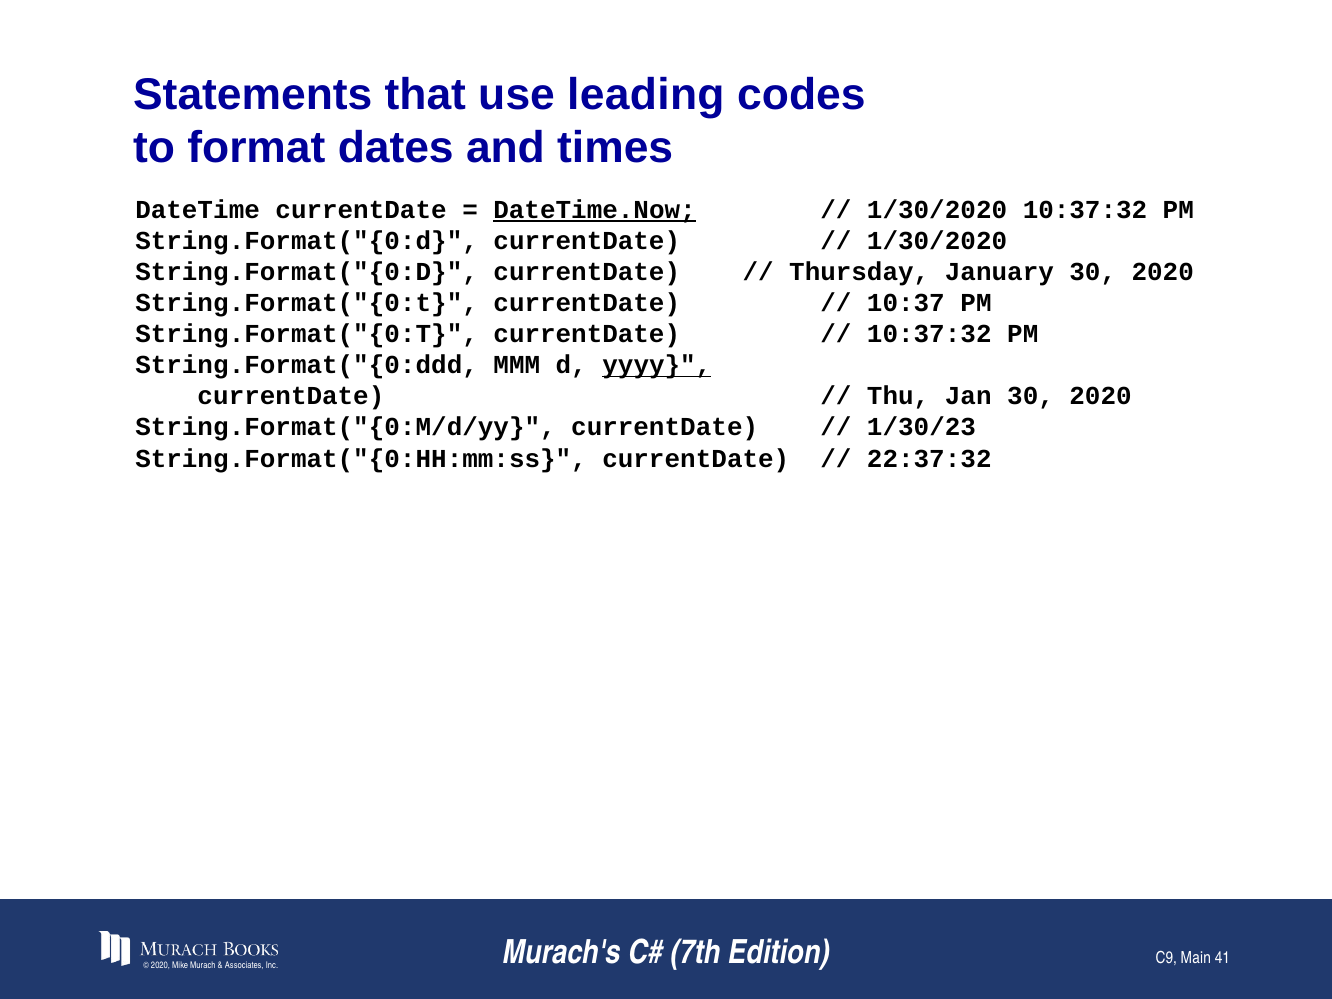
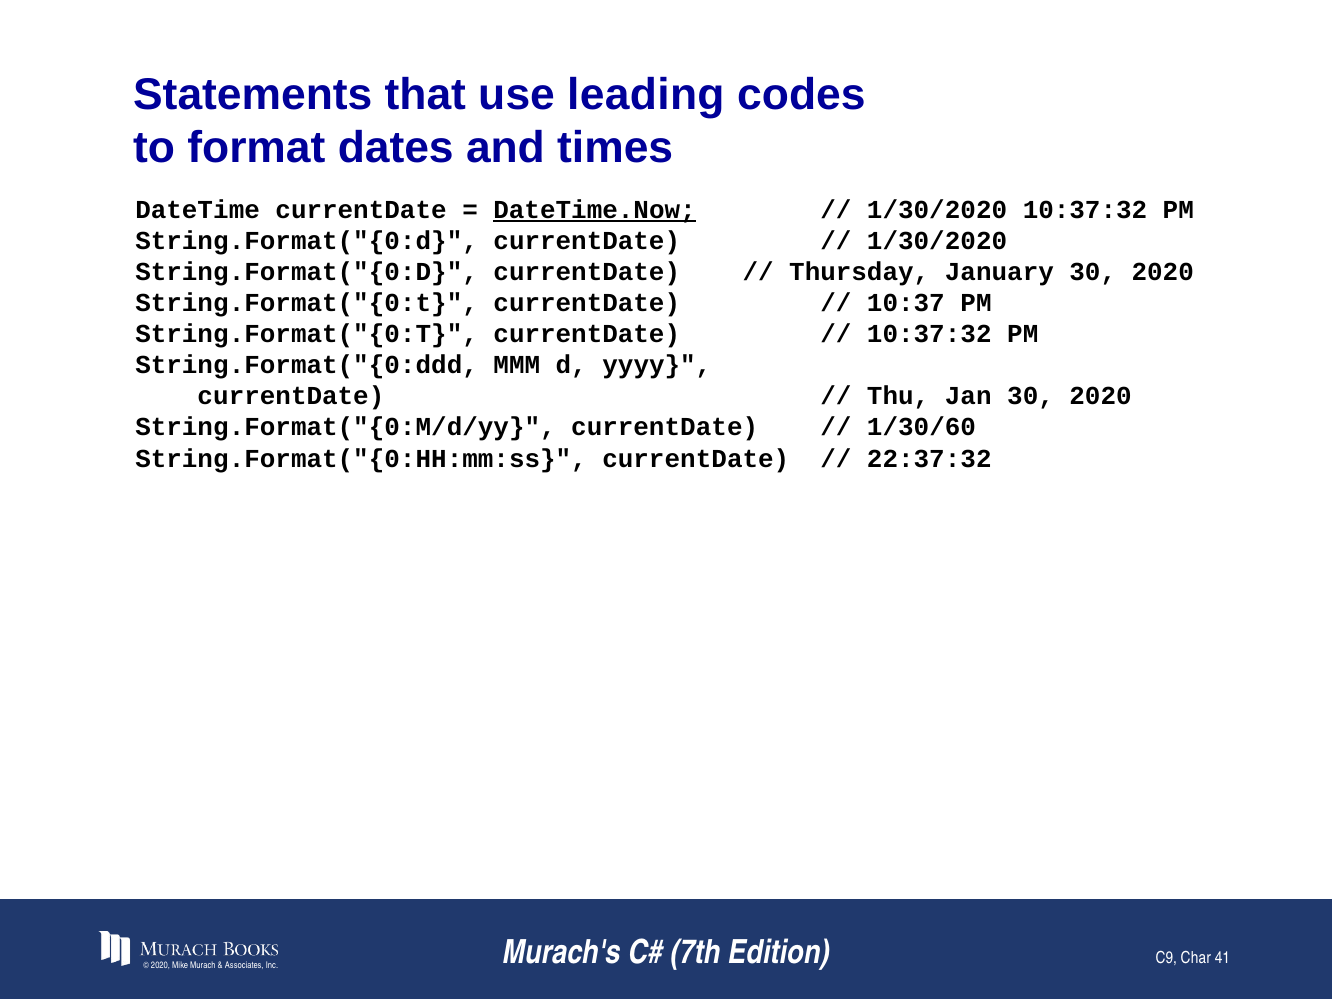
yyyy underline: present -> none (657, 365)
1/30/23: 1/30/23 -> 1/30/60 (921, 427)
Main: Main -> Char (1196, 958)
